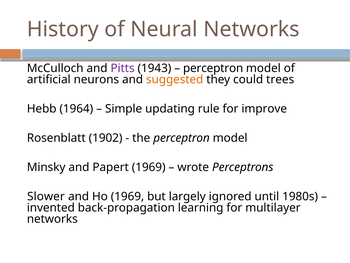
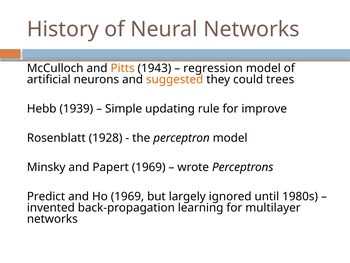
Pitts colour: purple -> orange (123, 68)
perceptron: perceptron -> regression (213, 68)
1964: 1964 -> 1939 (76, 108)
1902: 1902 -> 1928 (106, 138)
Slower: Slower -> Predict (46, 196)
